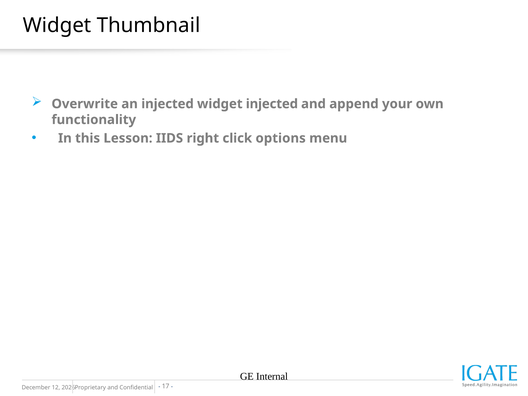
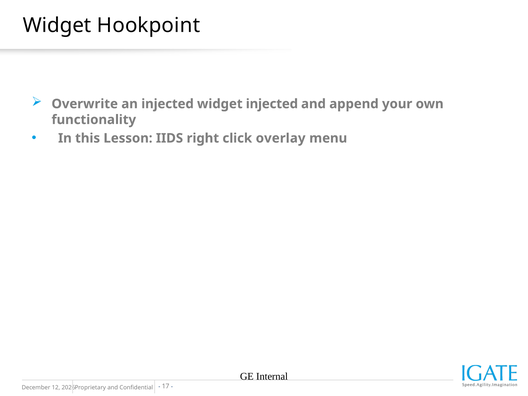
Thumbnail: Thumbnail -> Hookpoint (149, 26)
options: options -> overlay (281, 138)
